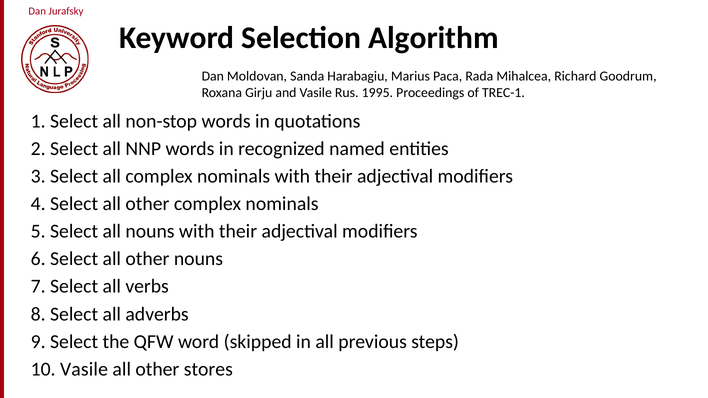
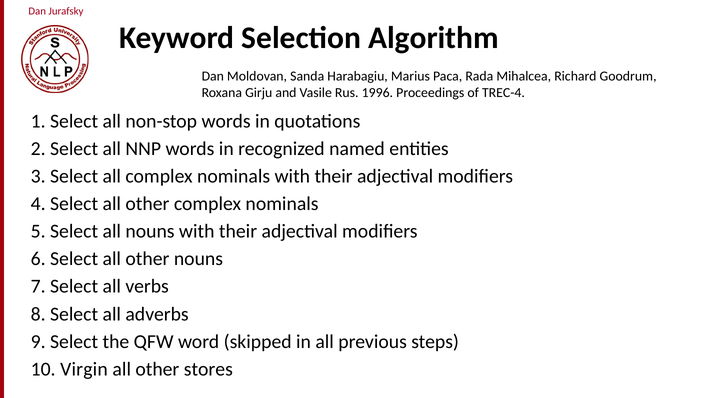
1995: 1995 -> 1996 (377, 93)
TREC-1: TREC-1 -> TREC-4 (503, 93)
10 Vasile: Vasile -> Virgin (84, 369)
